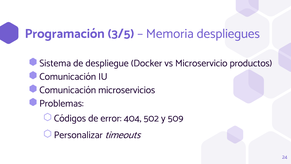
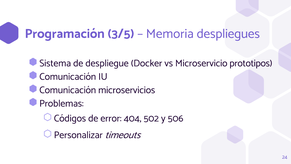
productos: productos -> prototipos (251, 63)
509: 509 -> 506 (176, 118)
